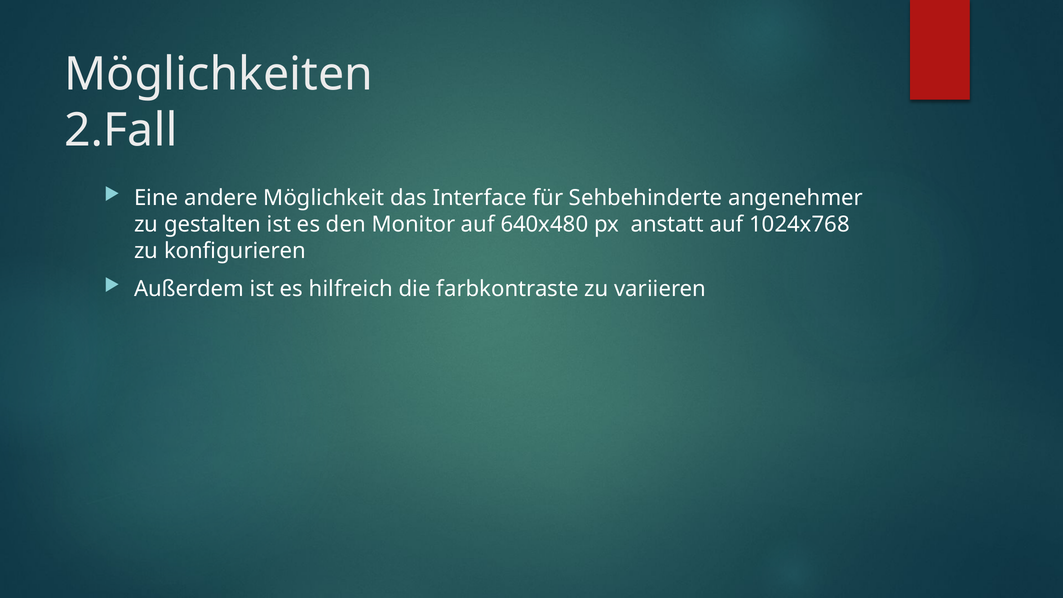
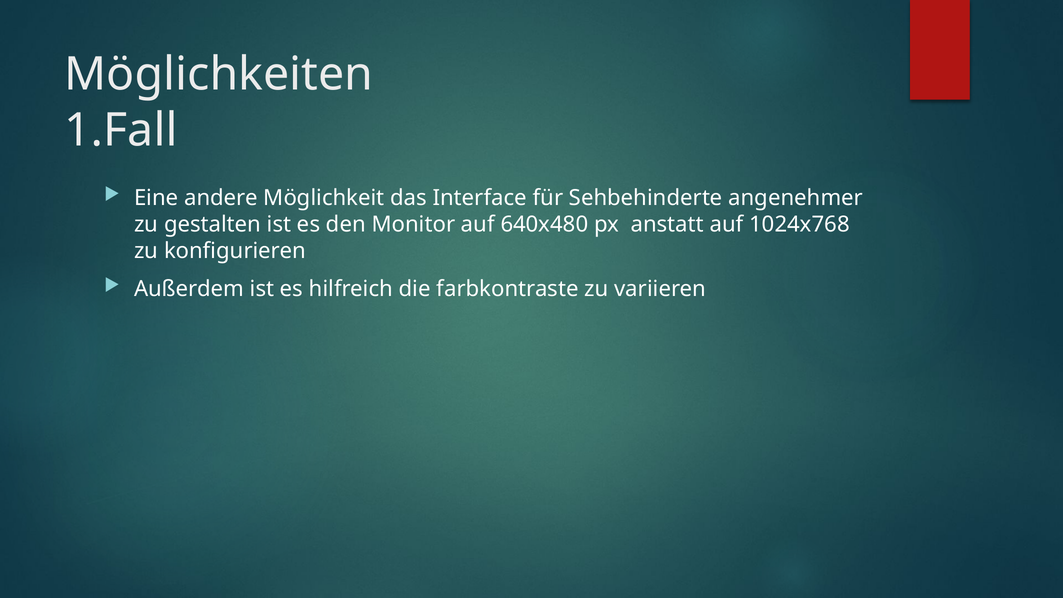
2.Fall: 2.Fall -> 1.Fall (121, 130)
